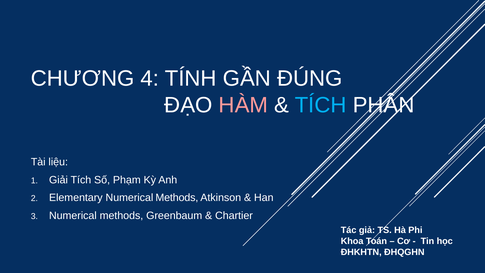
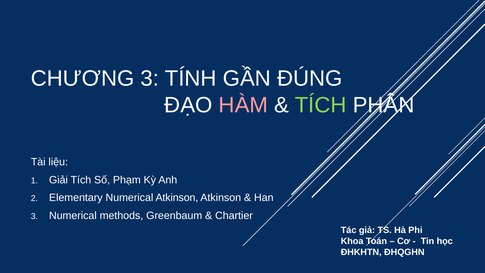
CHƯƠNG 4: 4 -> 3 (150, 78)
TÍCH colour: light blue -> light green (321, 105)
Elementary Numerical Methods: Methods -> Atkinson (177, 198)
